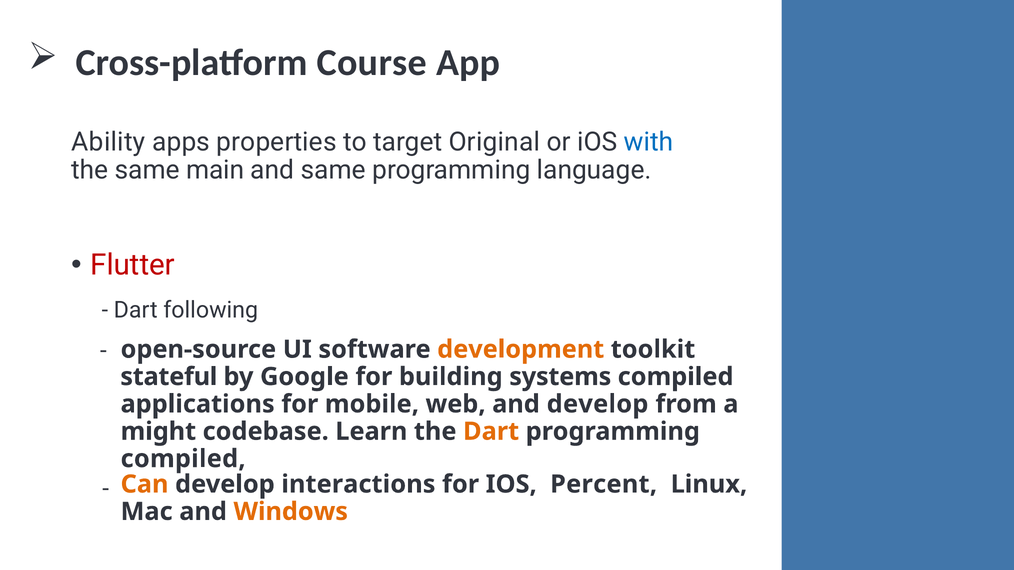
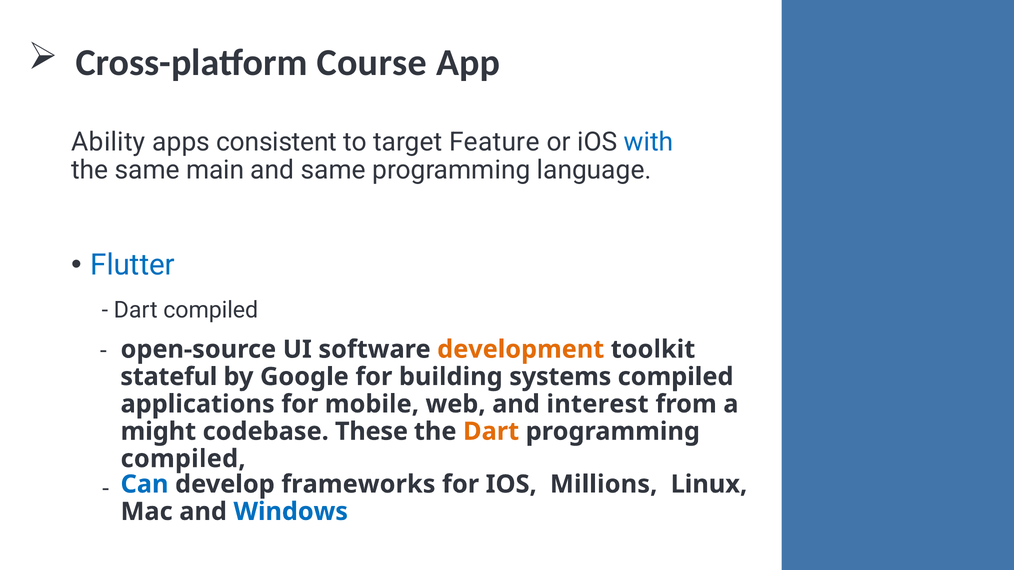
properties: properties -> consistent (277, 142)
Original: Original -> Feature (494, 142)
Flutter colour: red -> blue (133, 265)
Dart following: following -> compiled (211, 310)
and develop: develop -> interest (598, 404)
Learn: Learn -> These (371, 432)
Can colour: orange -> blue (145, 485)
interactions: interactions -> frameworks (358, 485)
Percent: Percent -> Millions (604, 485)
Windows colour: orange -> blue (291, 512)
